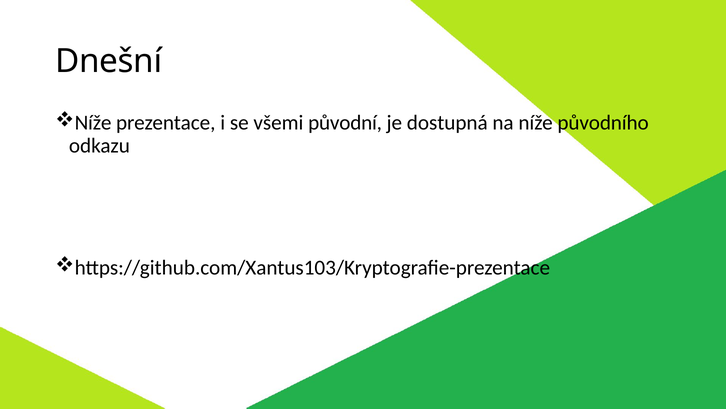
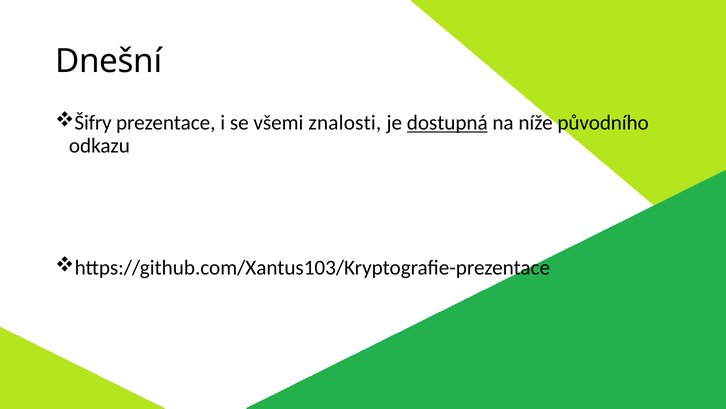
Níže: Níže -> Šifry (93, 123)
původní: původní -> znalosti (345, 123)
dostupná underline: none -> present (447, 123)
